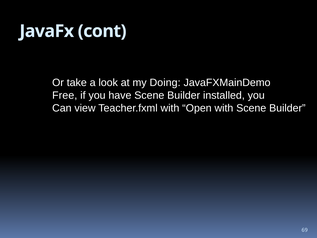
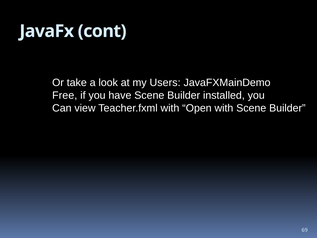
Doing: Doing -> Users (165, 83)
